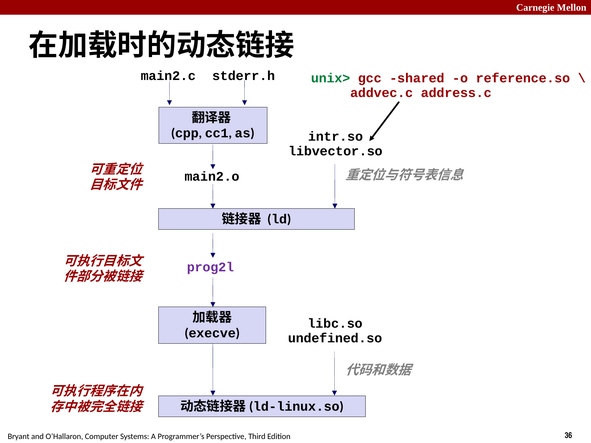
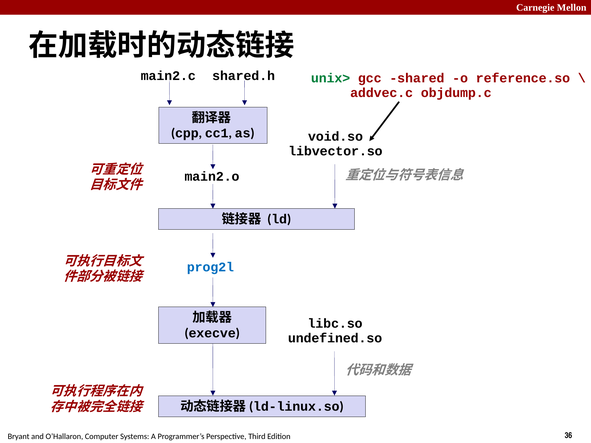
stderr.h: stderr.h -> shared.h (244, 76)
address.c: address.c -> objdump.c (456, 93)
intr.so: intr.so -> void.so (335, 136)
prog2l colour: purple -> blue (210, 267)
